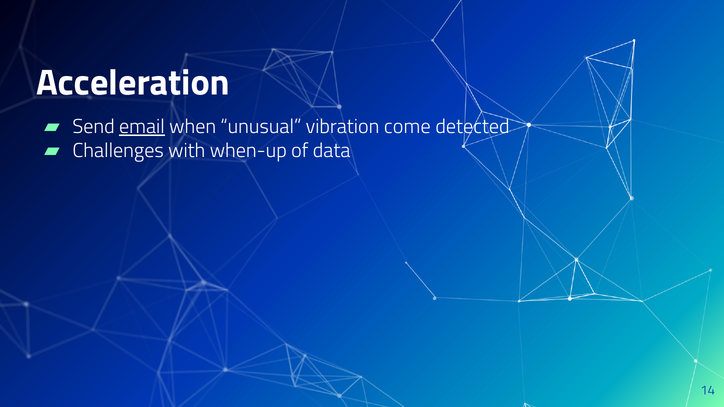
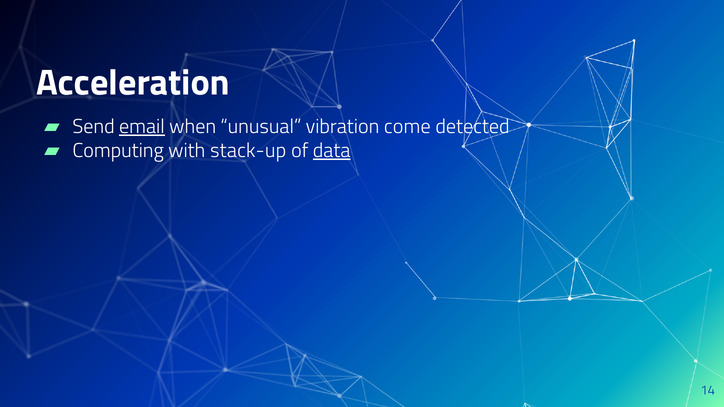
Challenges: Challenges -> Computing (118, 151)
when-up: when-up -> stack-up (248, 151)
data underline: none -> present (332, 151)
